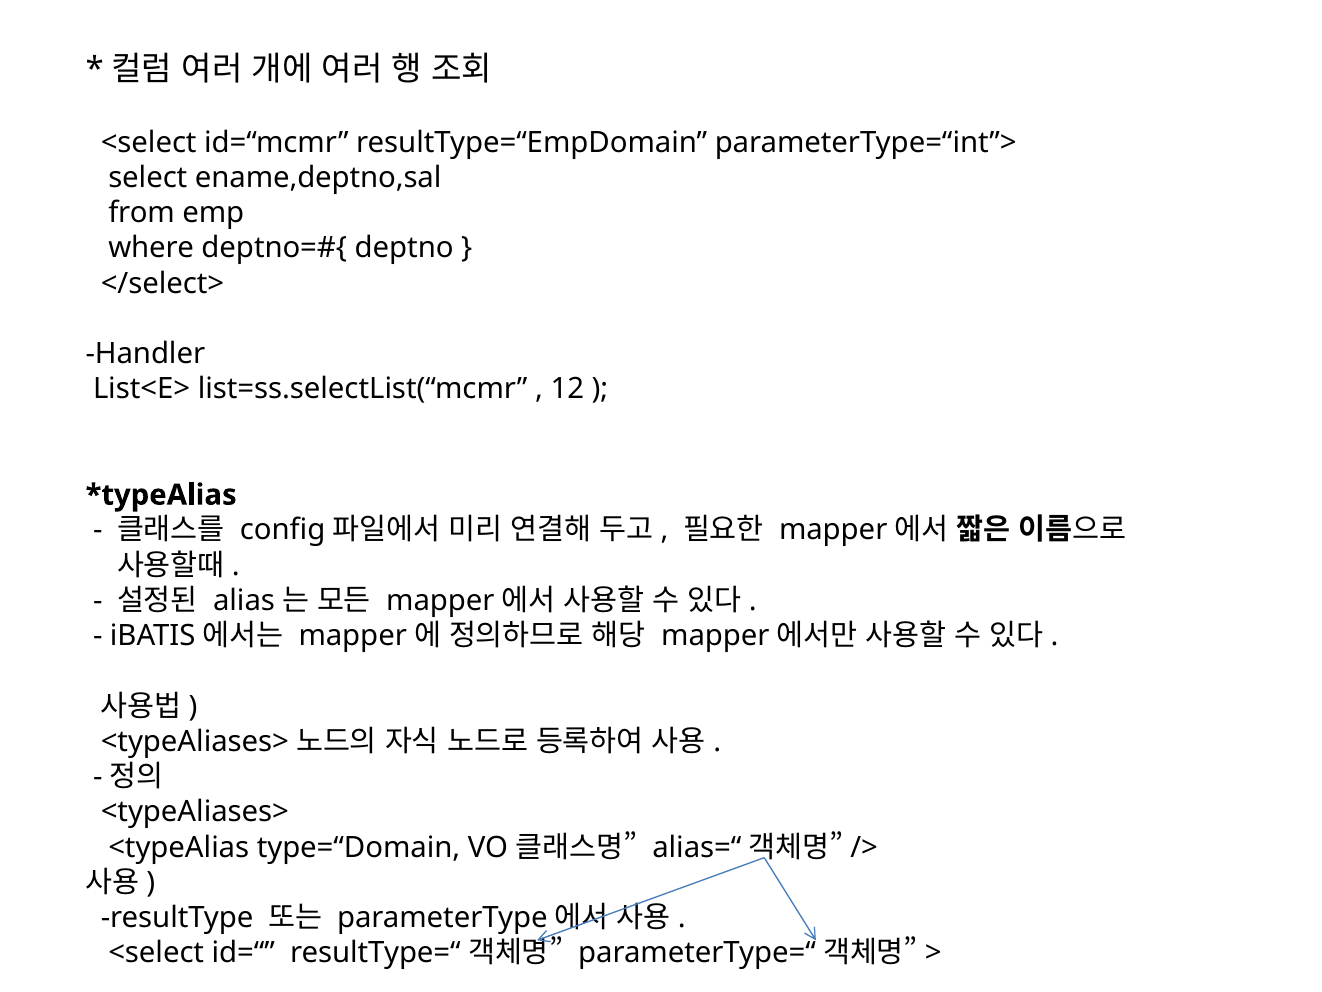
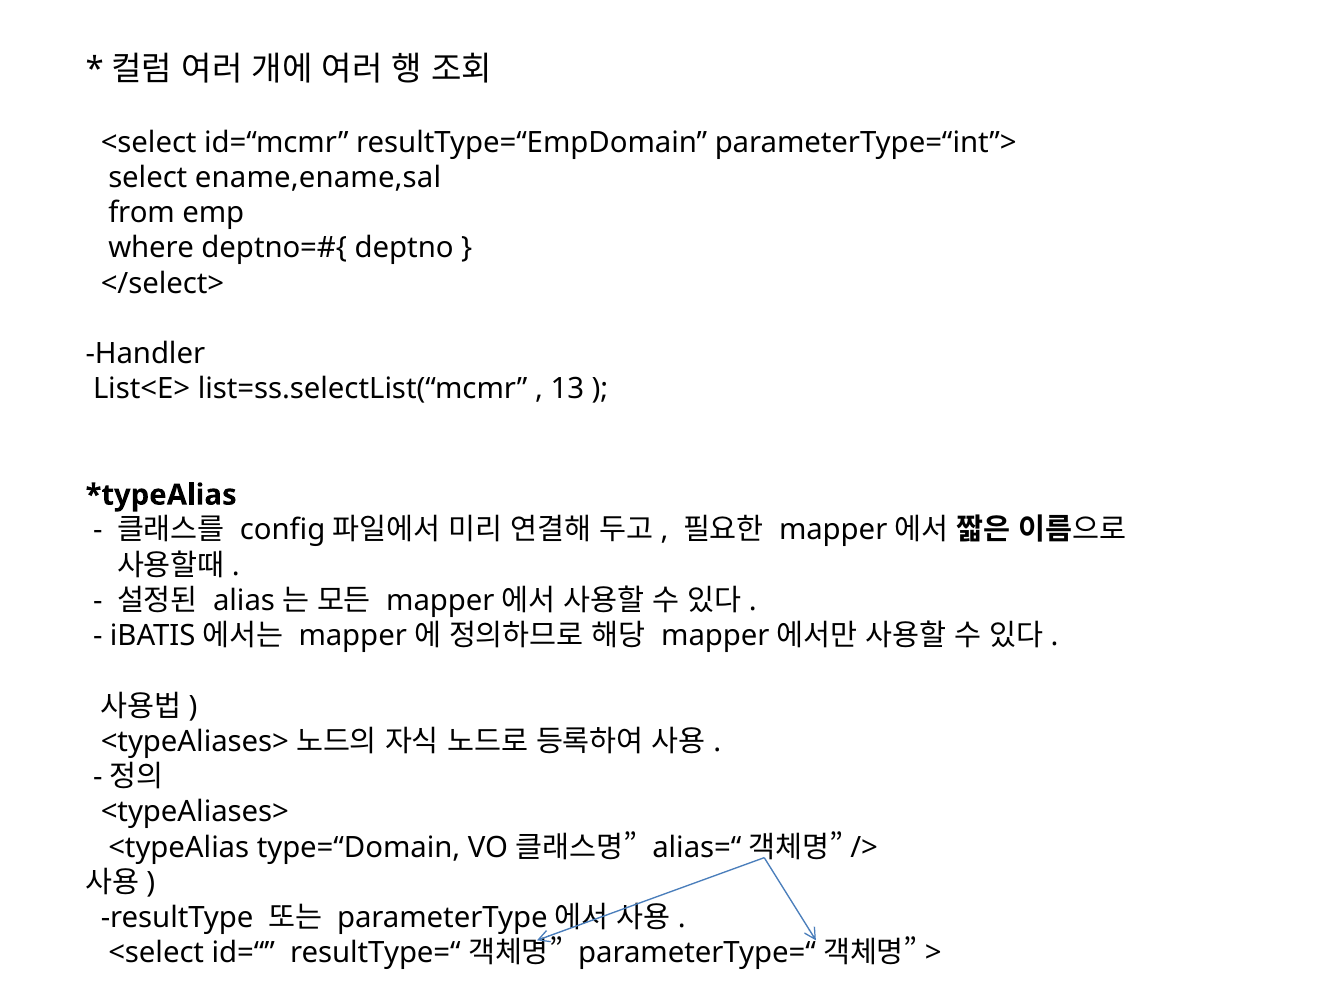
ename,deptno,sal: ename,deptno,sal -> ename,ename,sal (318, 178)
12: 12 -> 13 (567, 389)
